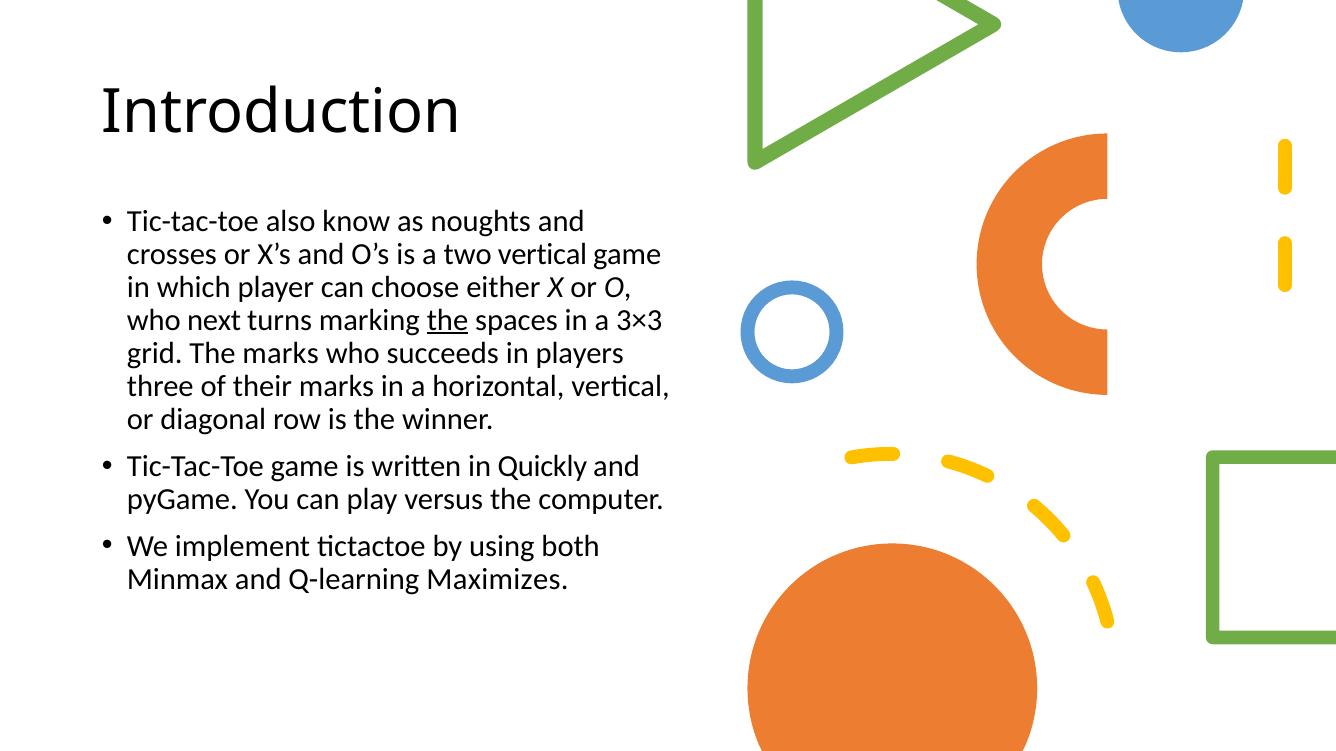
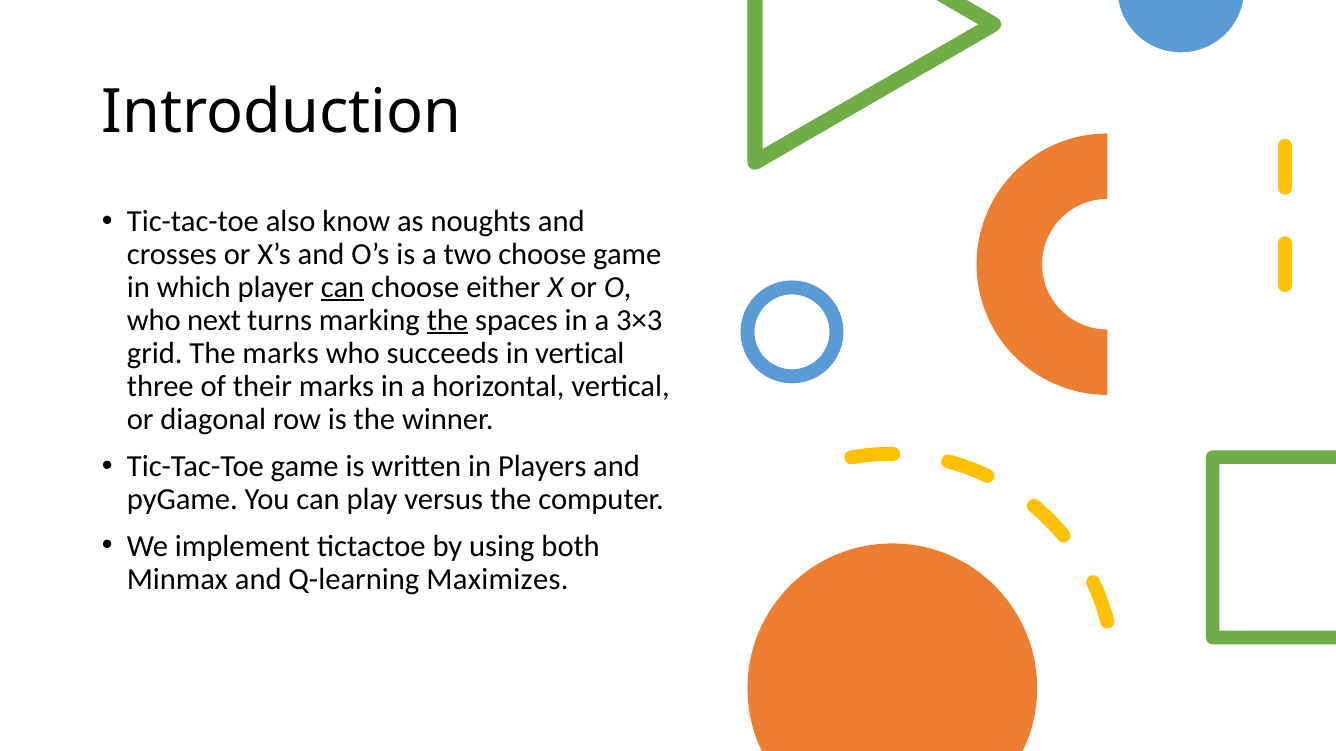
two vertical: vertical -> choose (542, 254)
can underline: none -> present (343, 287)
in players: players -> vertical (580, 353)
Quickly: Quickly -> Players (542, 466)
